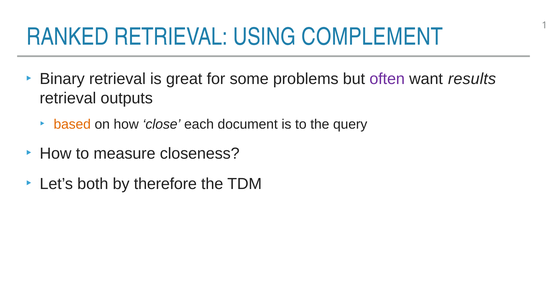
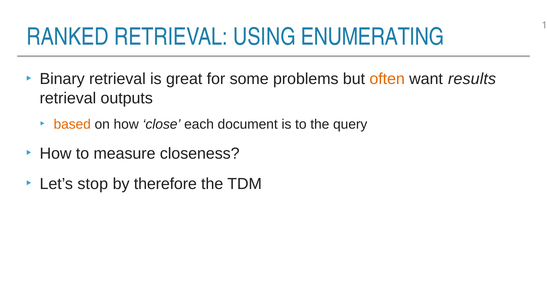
COMPLEMENT: COMPLEMENT -> ENUMERATING (373, 37)
often colour: purple -> orange (387, 79)
both: both -> stop (93, 184)
